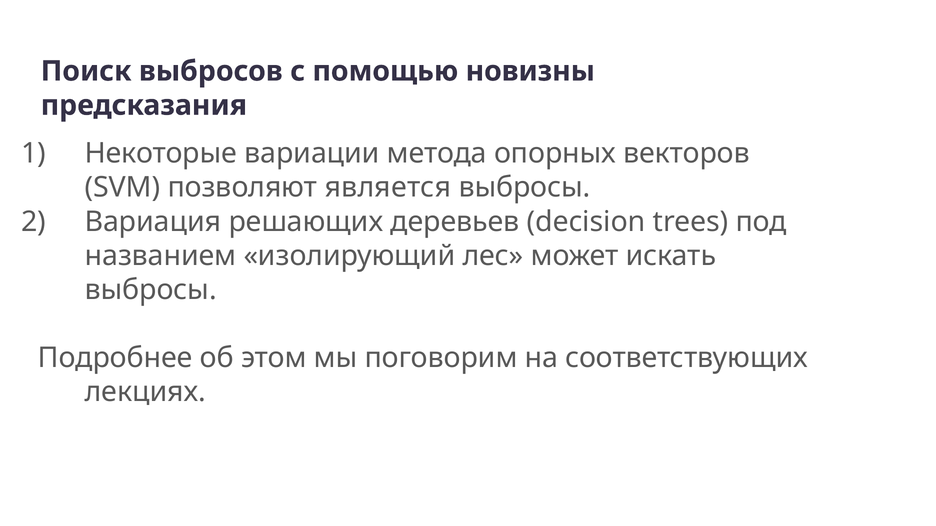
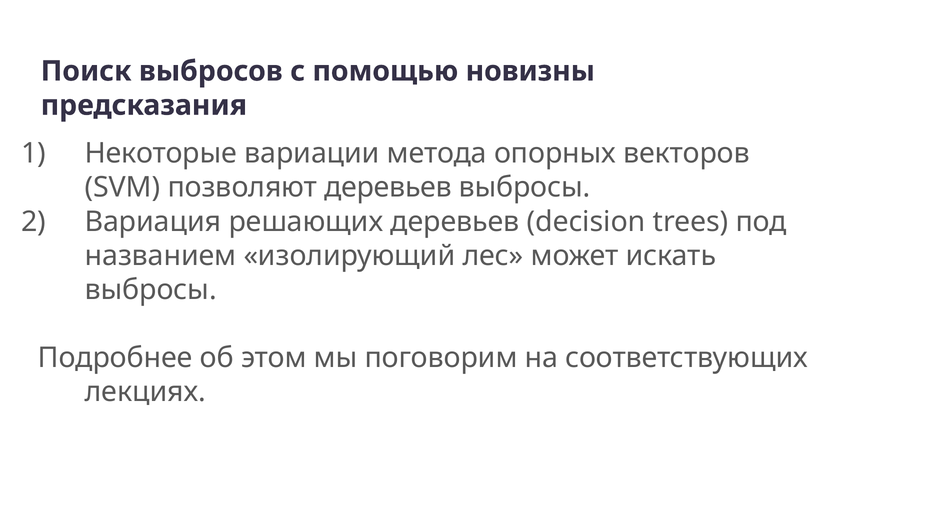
позволяют является: является -> деревьев (388, 188)
